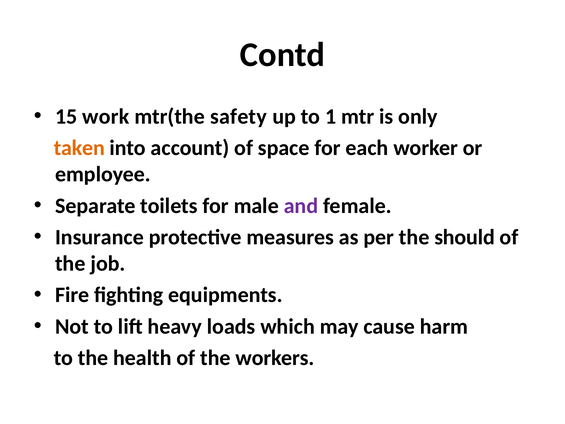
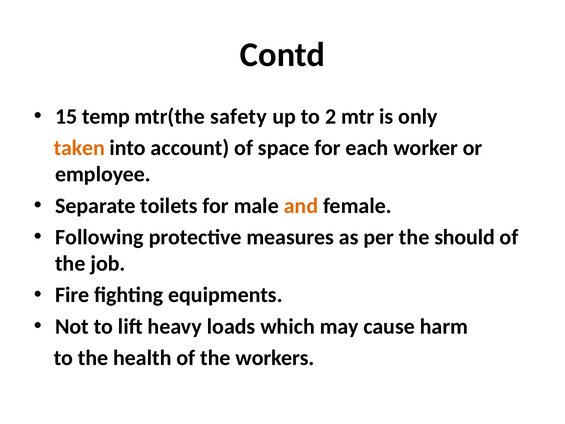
work: work -> temp (106, 116)
1: 1 -> 2 (331, 116)
and colour: purple -> orange (301, 206)
Insurance: Insurance -> Following (99, 237)
